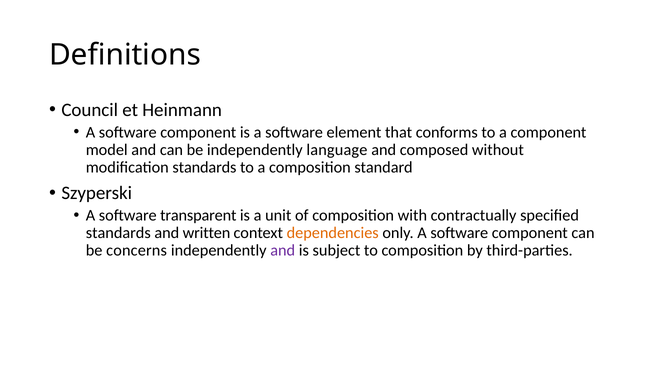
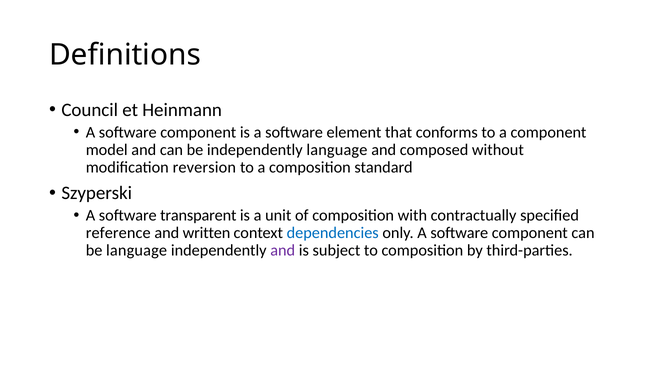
modification standards: standards -> reversion (204, 167)
standards: standards -> reference (118, 233)
dependencies colour: orange -> blue (333, 233)
be concerns: concerns -> language (137, 251)
